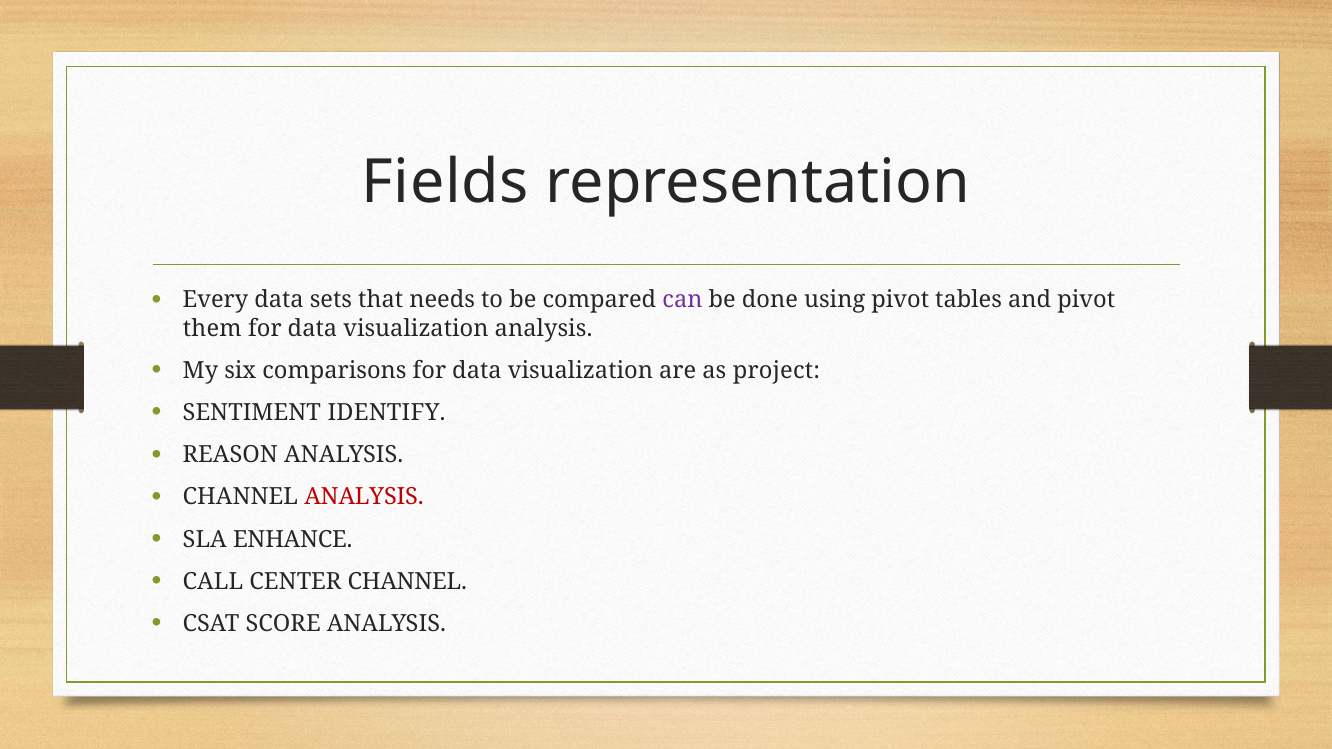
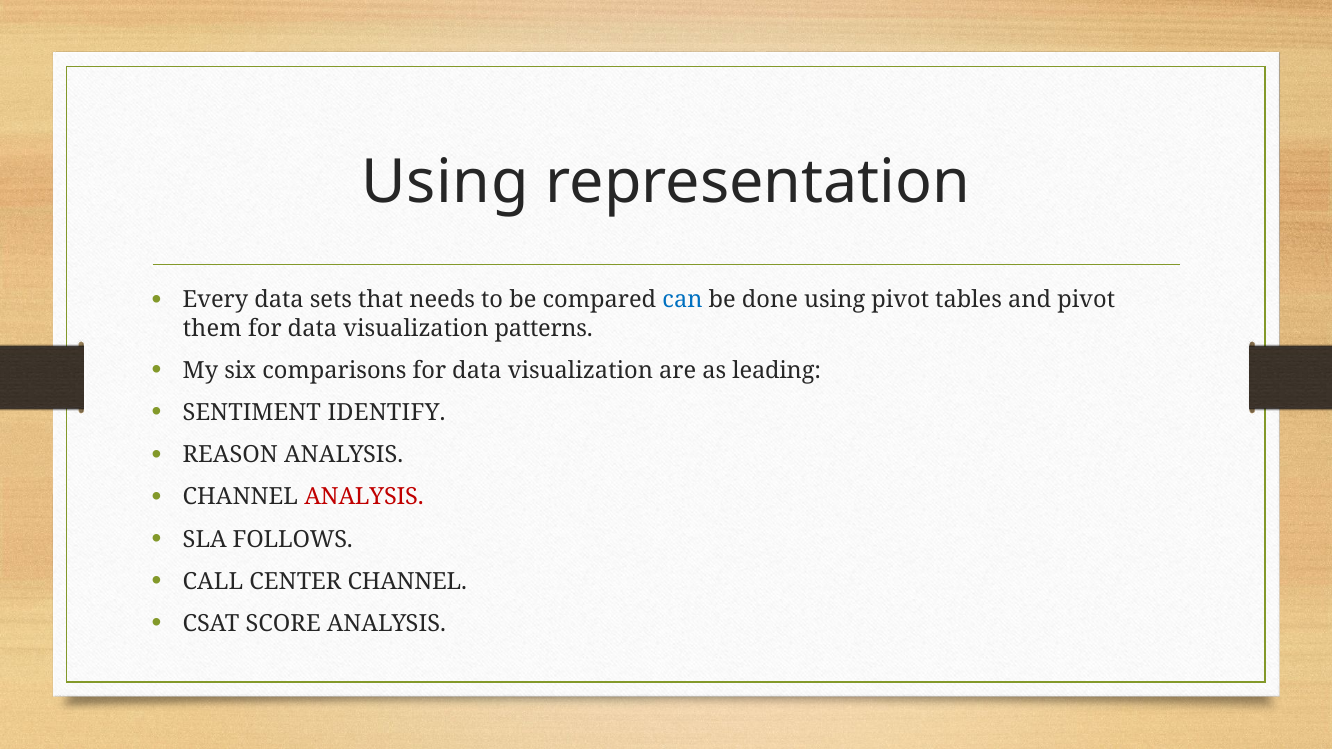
Fields: Fields -> Using (445, 183)
can colour: purple -> blue (682, 300)
visualization analysis: analysis -> patterns (544, 328)
project: project -> leading (777, 371)
ENHANCE: ENHANCE -> FOLLOWS (293, 539)
